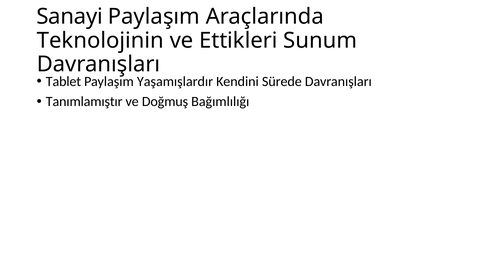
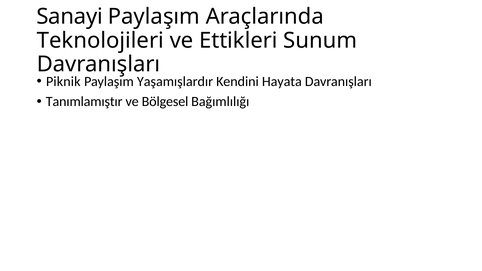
Teknolojinin: Teknolojinin -> Teknolojileri (100, 40)
Tablet: Tablet -> Piknik (63, 81)
Sürede: Sürede -> Hayata (282, 81)
Doğmuş: Doğmuş -> Bölgesel (165, 102)
